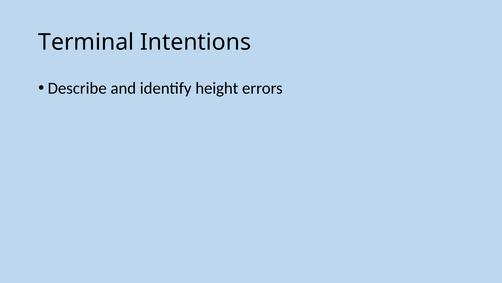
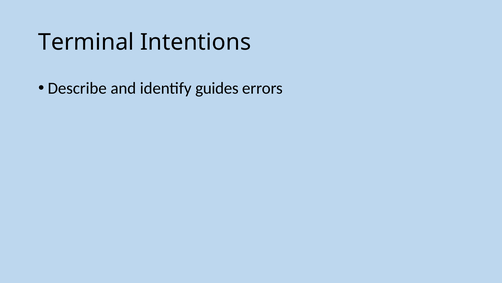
height: height -> guides (217, 88)
